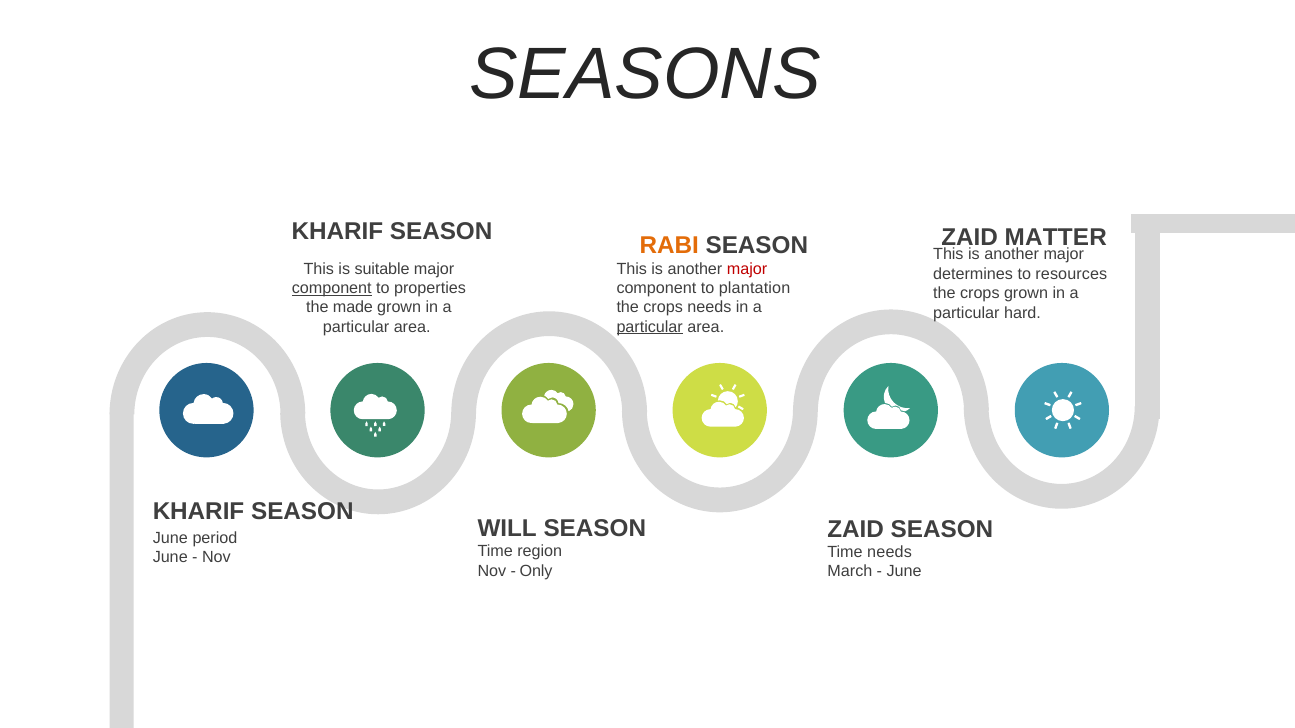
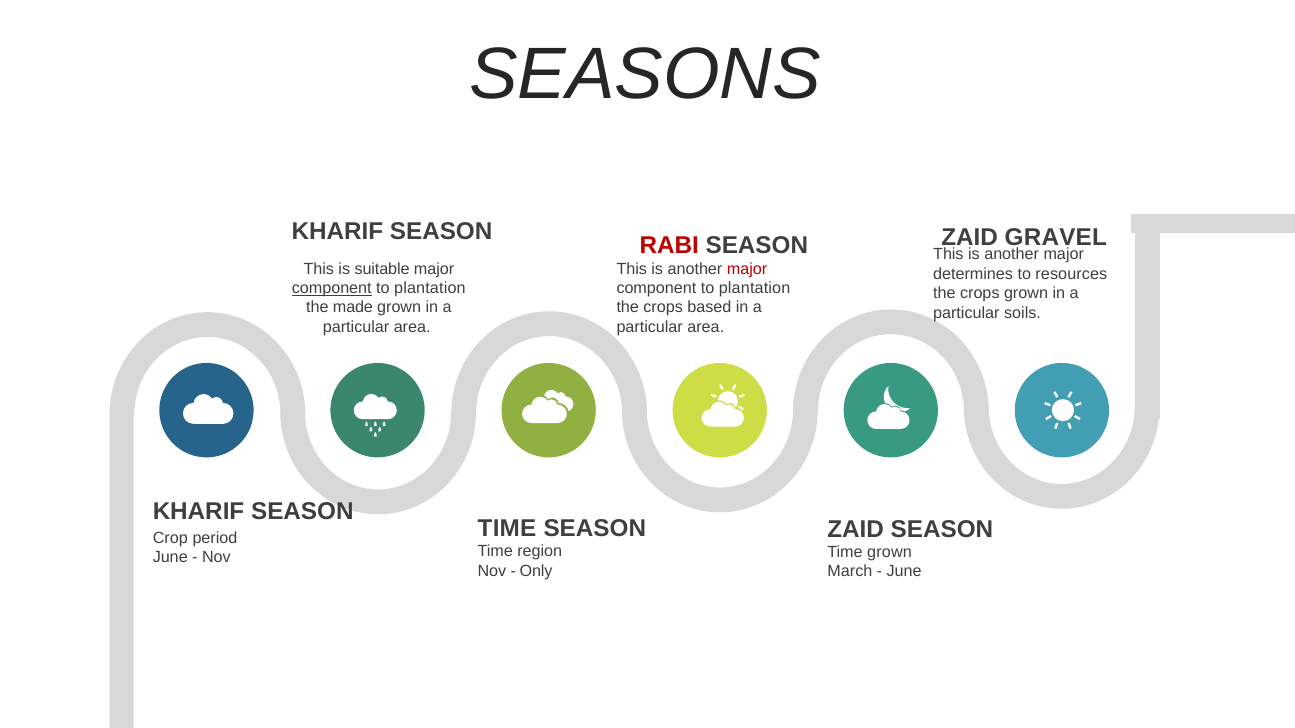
MATTER: MATTER -> GRAVEL (1056, 237)
RABI colour: orange -> red (669, 246)
properties: properties -> plantation (430, 288)
crops needs: needs -> based (709, 308)
hard: hard -> soils (1023, 313)
particular underline: present -> none (650, 327)
WILL: WILL -> TIME (507, 529)
June: June -> Crop (170, 538)
Time needs: needs -> grown (890, 552)
